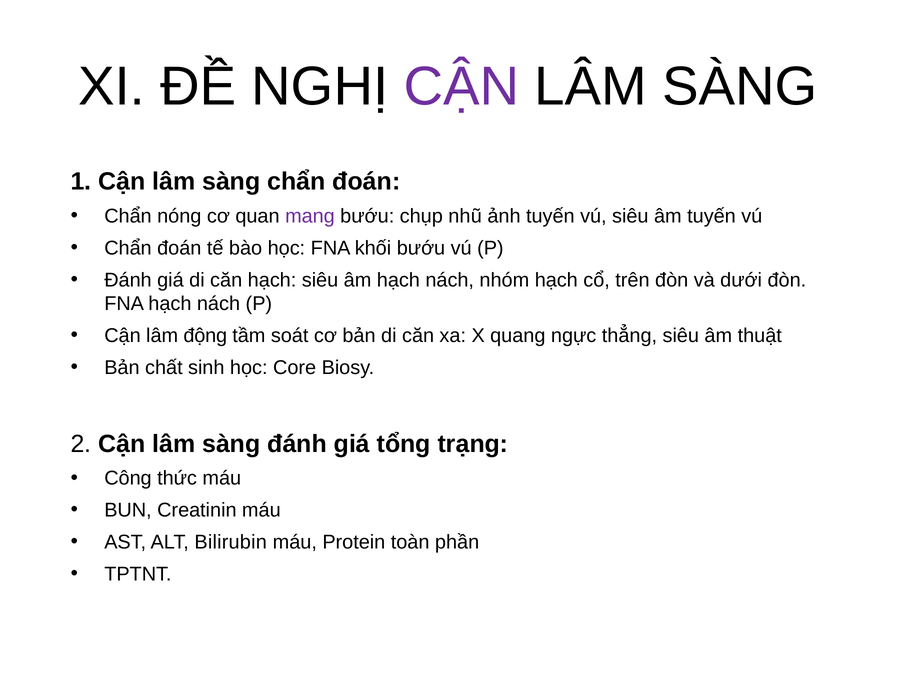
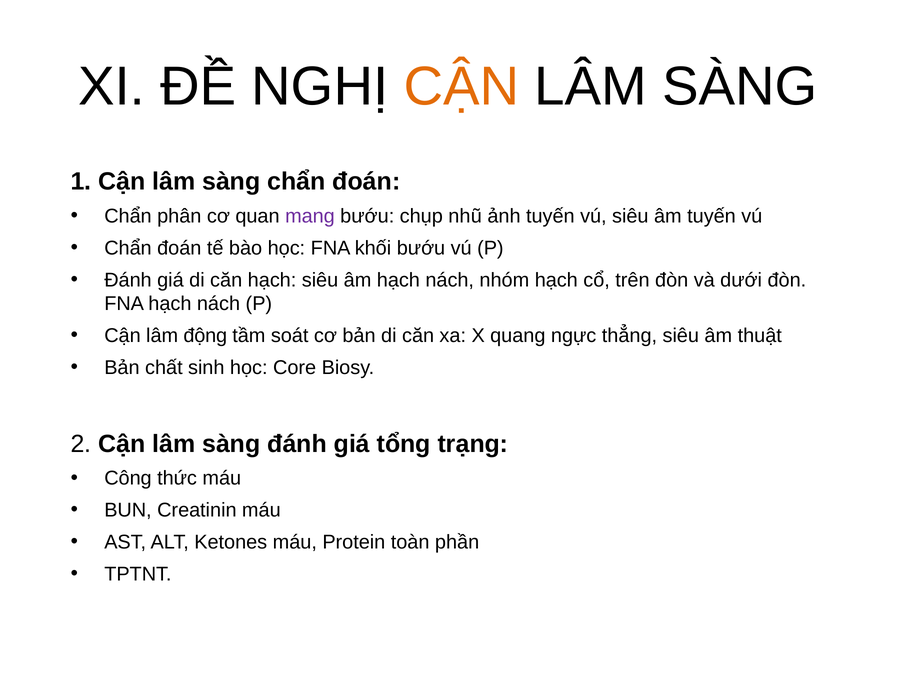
CẬN colour: purple -> orange (461, 87)
nóng: nóng -> phân (179, 216)
Bilirubin: Bilirubin -> Ketones (231, 542)
